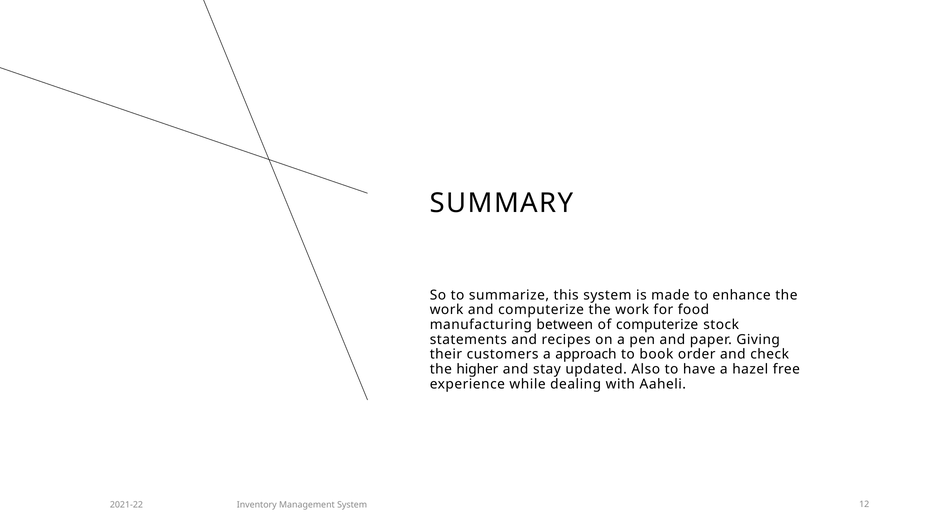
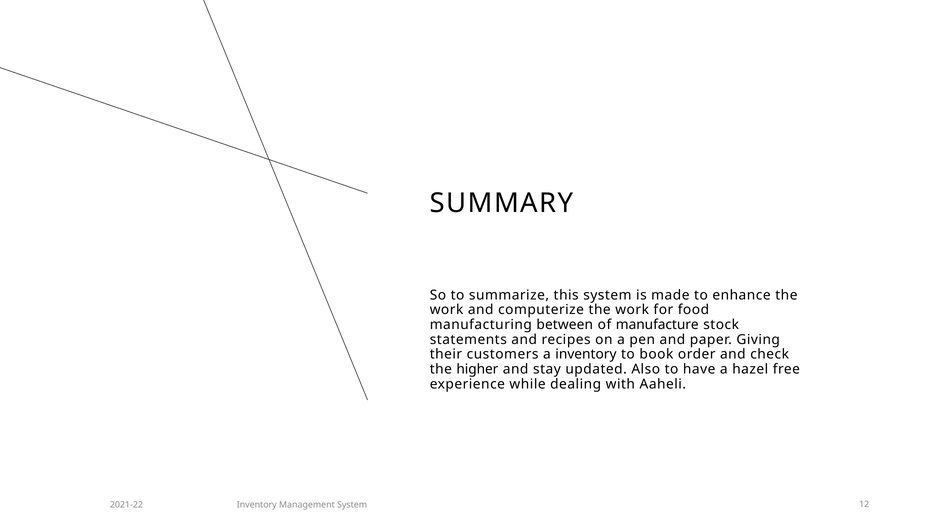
of computerize: computerize -> manufacture (657, 325)
a approach: approach -> inventory (586, 355)
